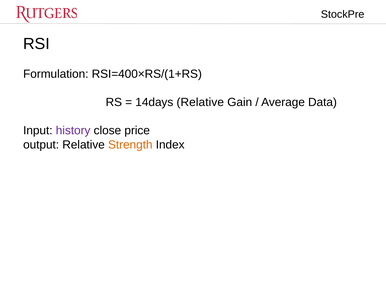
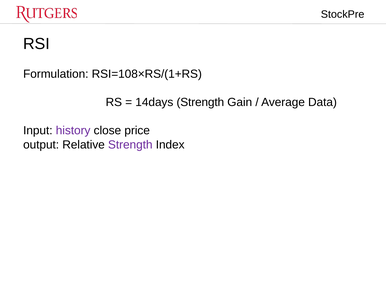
RSI=400×RS/(1+RS: RSI=400×RS/(1+RS -> RSI=108×RS/(1+RS (147, 74)
14days Relative: Relative -> Strength (200, 102)
Strength colour: orange -> purple (130, 145)
